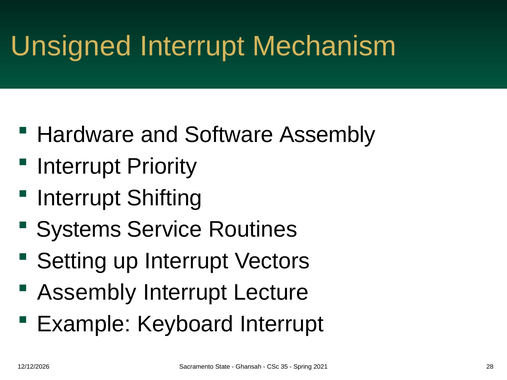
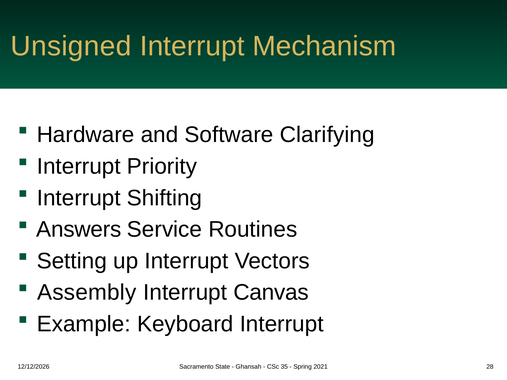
Software Assembly: Assembly -> Clarifying (327, 135)
Systems: Systems -> Answers (79, 230)
Lecture: Lecture -> Canvas (271, 293)
